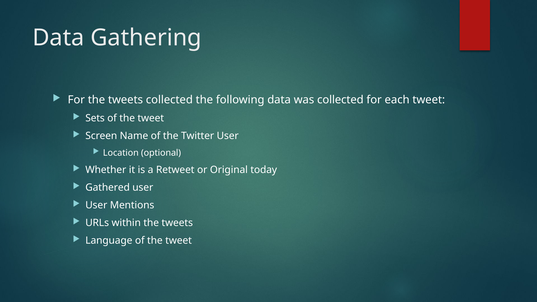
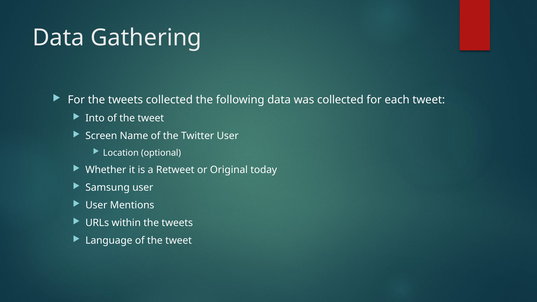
Sets: Sets -> Into (95, 118)
Gathered: Gathered -> Samsung (108, 188)
